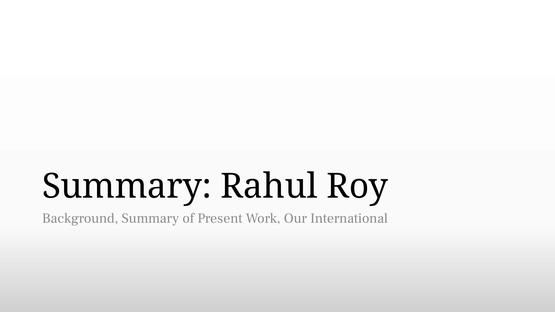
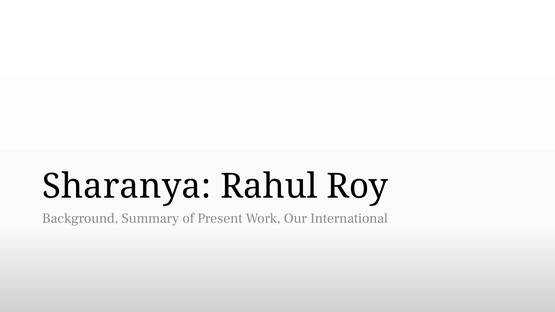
Summary: Summary -> Sharanya (127, 187)
